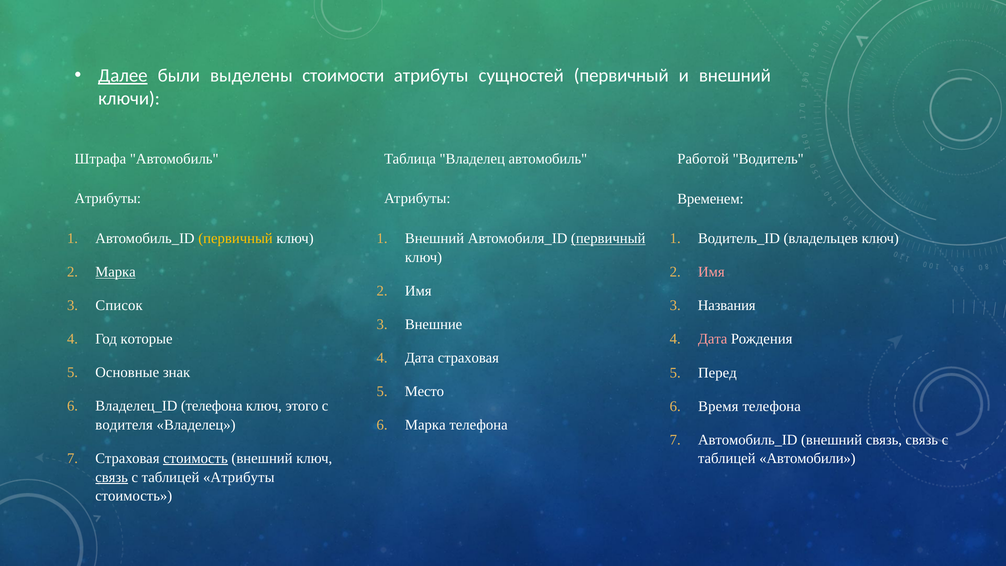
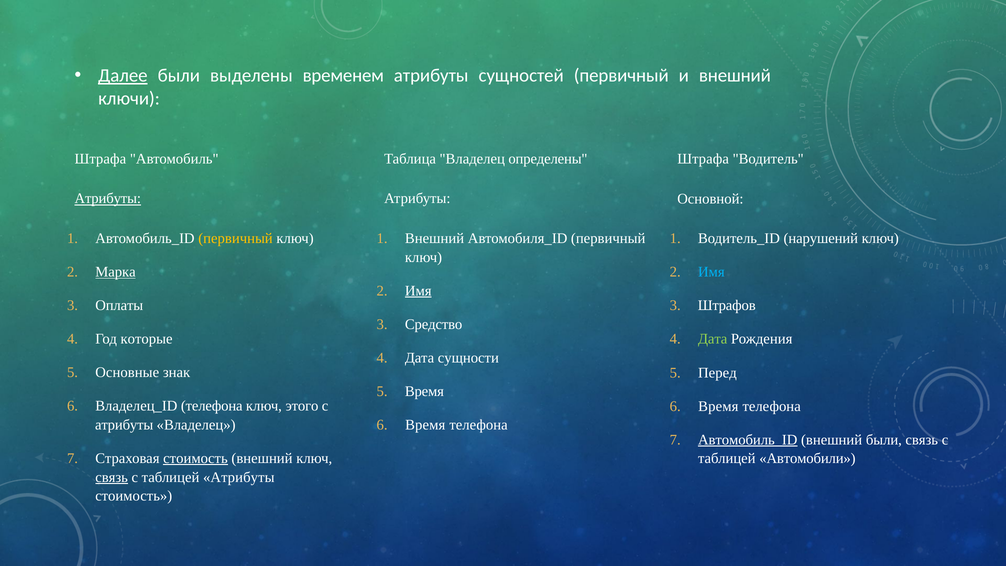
стоимости: стоимости -> временем (343, 76)
Владелец автомобиль: автомобиль -> определены (548, 159)
Работой: Работой -> Штрафа (703, 159)
Атрибуты underline: none -> present (108, 199)
Временем: Временем -> Основной (710, 199)
первичный underline: present -> none (608, 238)
владельцев: владельцев -> нарушений (821, 238)
Имя colour: pink -> light blue (711, 272)
Имя underline: none -> present (418, 291)
Список: Список -> Оплаты (119, 305)
Названия: Названия -> Штрафов (727, 306)
Внешние: Внешние -> Средство (434, 324)
Дата colour: pink -> light green (713, 339)
Дата страховая: страховая -> сущности (468, 358)
Место: Место -> Время (424, 391)
водителя: водителя -> атрибуты (124, 425)
Марка: Марка -> Время (425, 425)
Автомобиль_ID underline: none -> present (748, 440)
внешний связь: связь -> были (884, 440)
